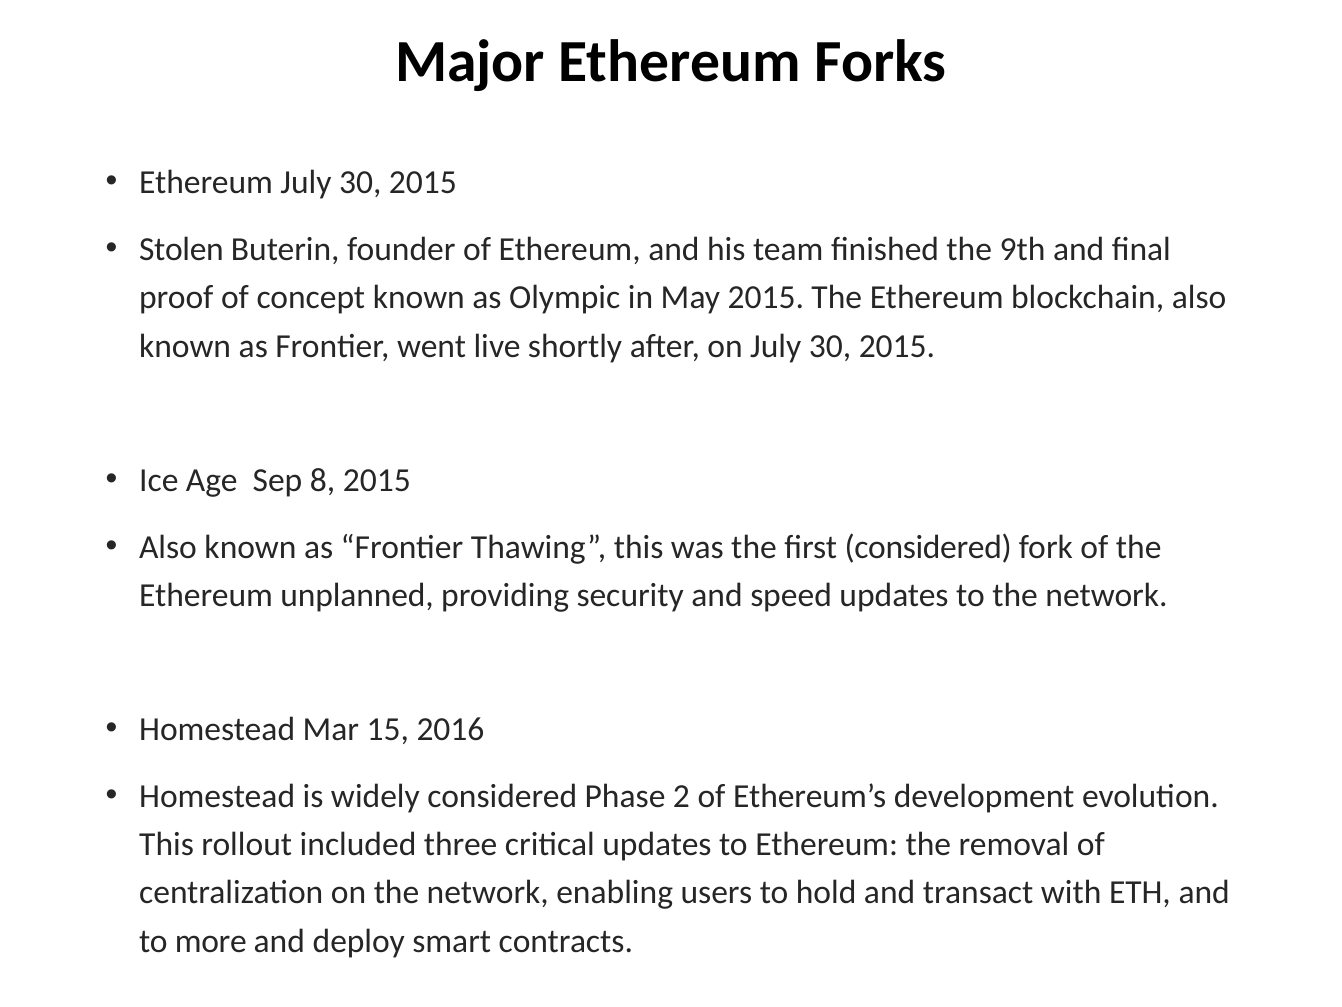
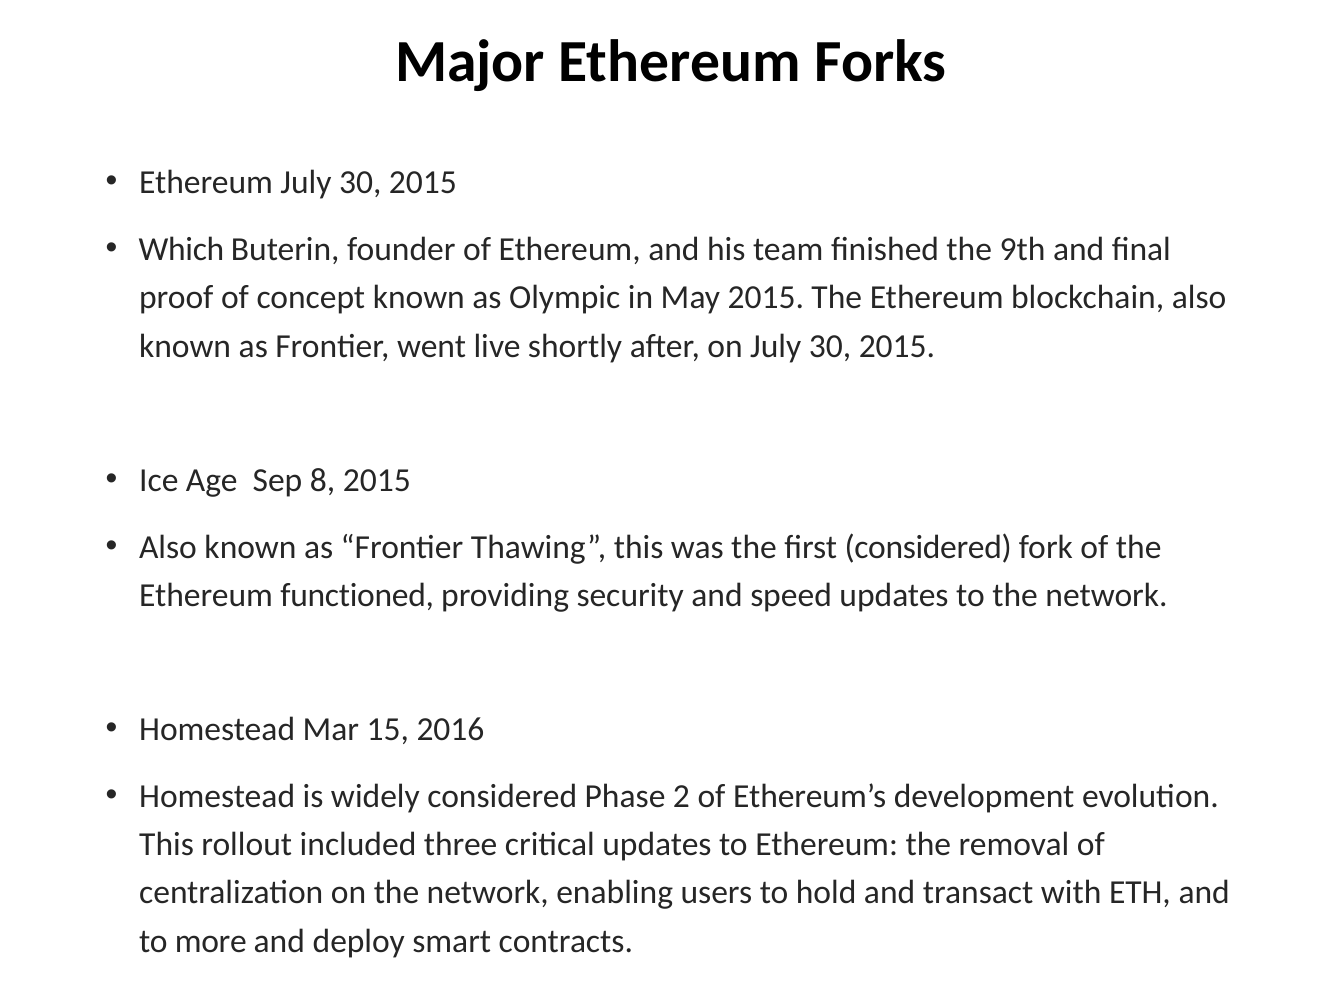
Stolen: Stolen -> Which (181, 249)
unplanned: unplanned -> functioned (357, 595)
